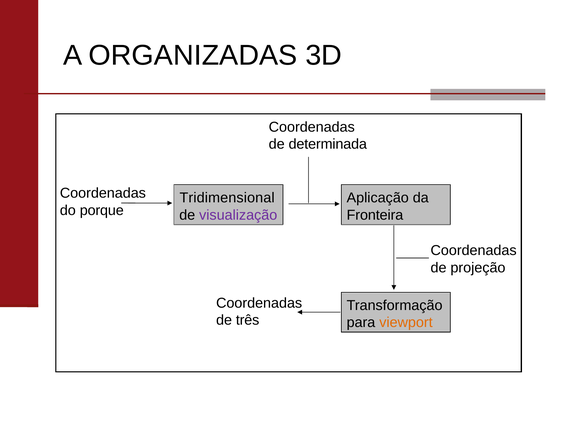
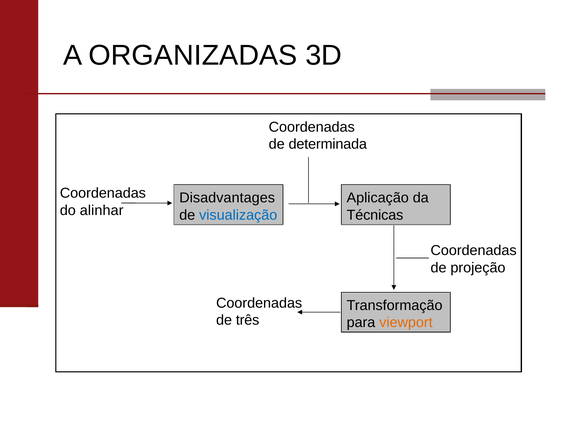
Tridimensional: Tridimensional -> Disadvantages (227, 198)
porque: porque -> alinhar (102, 211)
visualização colour: purple -> blue (238, 215)
Fronteira: Fronteira -> Técnicas (375, 215)
